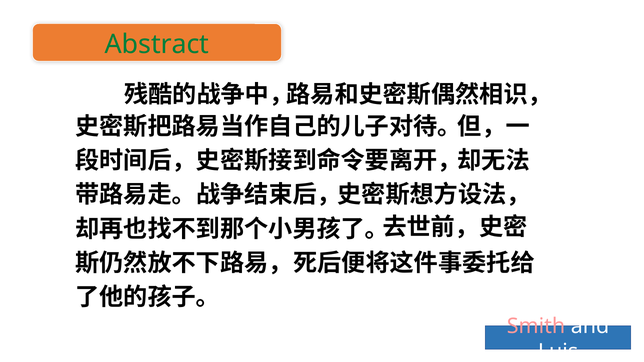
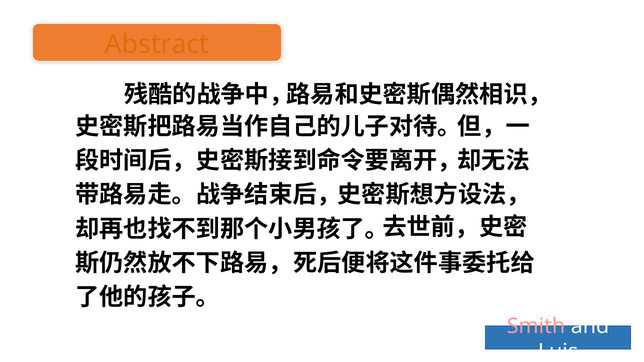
Abstract colour: green -> orange (157, 44)
